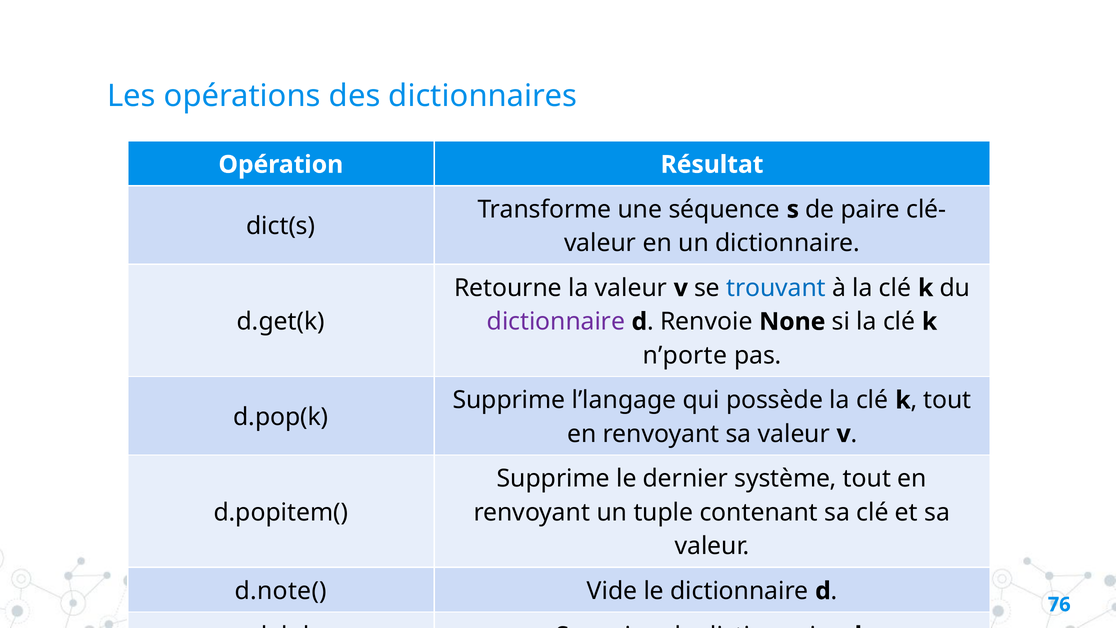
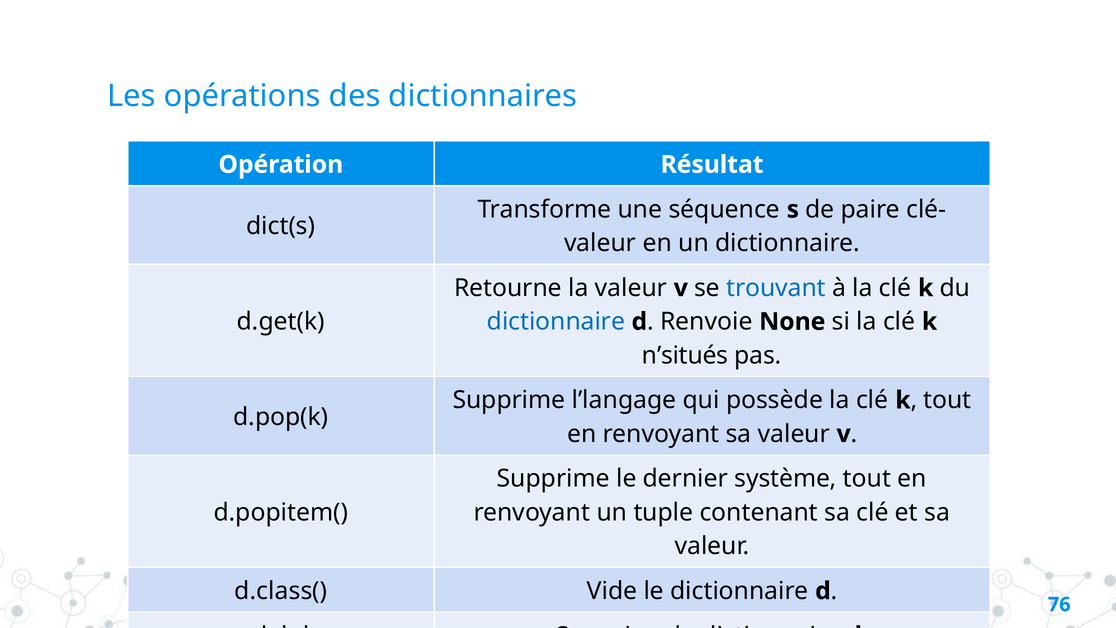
dictionnaire colour: purple -> blue (556, 322)
n’porte: n’porte -> n’situés (685, 355)
d.note(: d.note( -> d.class( (281, 591)
